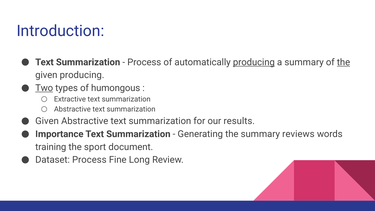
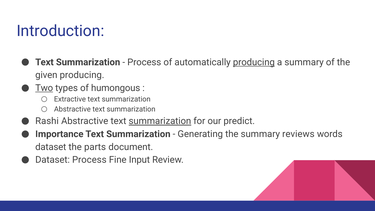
the underline: present -> none (344, 62)
Given: Given -> Rashi (47, 121)
summarization underline: none -> present (160, 121)
results: results -> predict (239, 121)
training: training -> dataset (51, 147)
sport: sport -> parts (95, 147)
Long: Long -> Input (139, 160)
